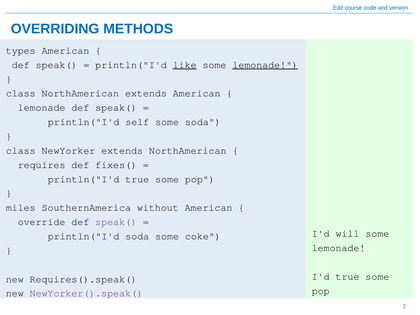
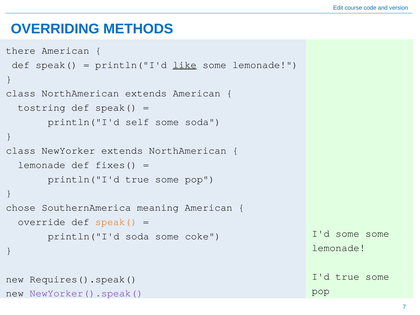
types: types -> there (21, 51)
lemonade underline: present -> none (265, 65)
lemonade: lemonade -> tostring (42, 108)
requires: requires -> lemonade (42, 165)
miles: miles -> chose (21, 208)
without: without -> meaning (158, 208)
speak( colour: purple -> orange (116, 222)
I'd will: will -> some (347, 234)
